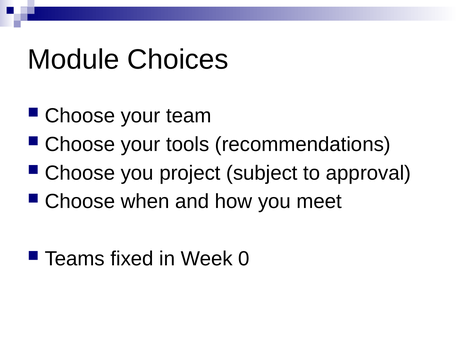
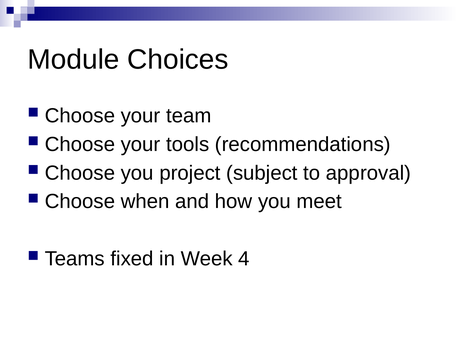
0: 0 -> 4 (244, 258)
